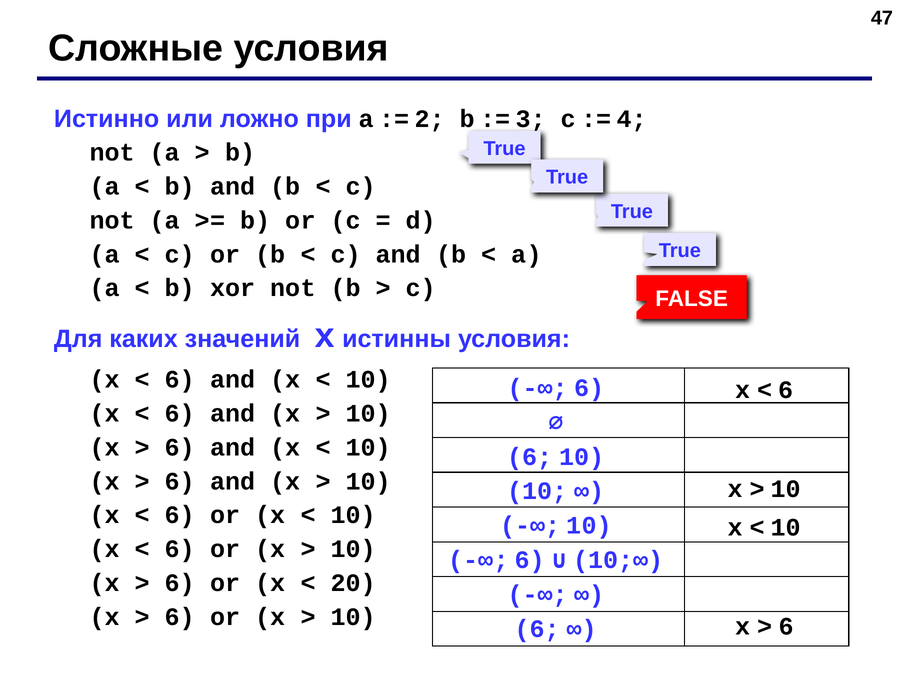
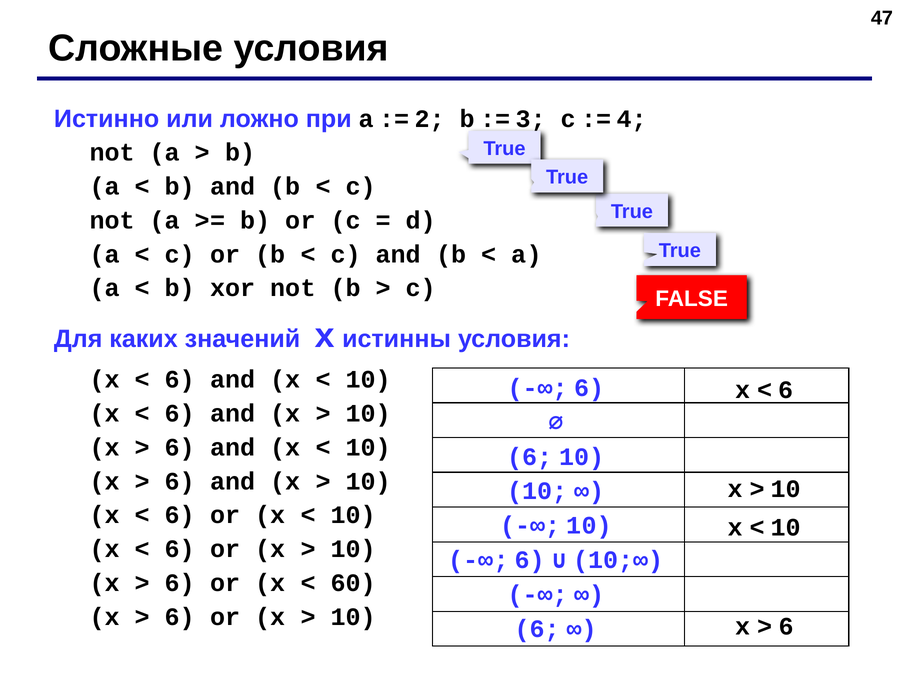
20: 20 -> 60 (353, 582)
